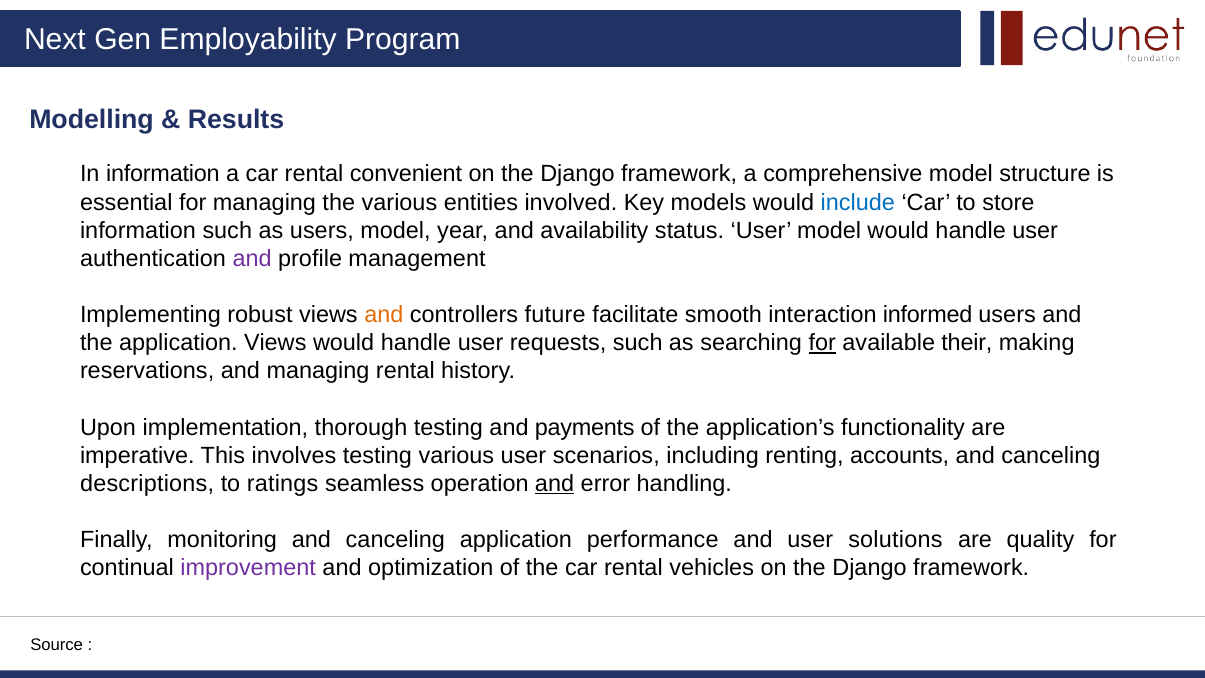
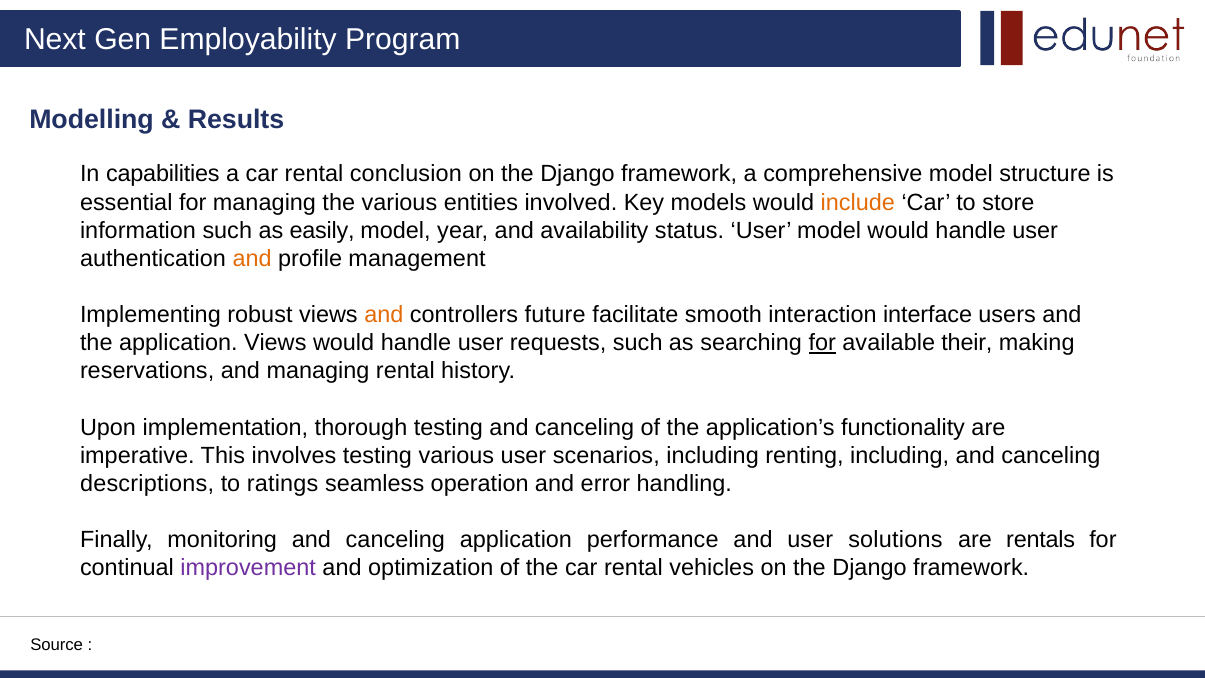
In information: information -> capabilities (163, 174)
convenient: convenient -> conclusion (406, 174)
include colour: blue -> orange (858, 202)
as users: users -> easily (322, 230)
and colour: purple -> orange (252, 259)
informed: informed -> interface (928, 315)
testing and payments: payments -> canceling (585, 427)
renting accounts: accounts -> including (900, 455)
and underline: present -> none (555, 484)
quality: quality -> rentals (1041, 540)
